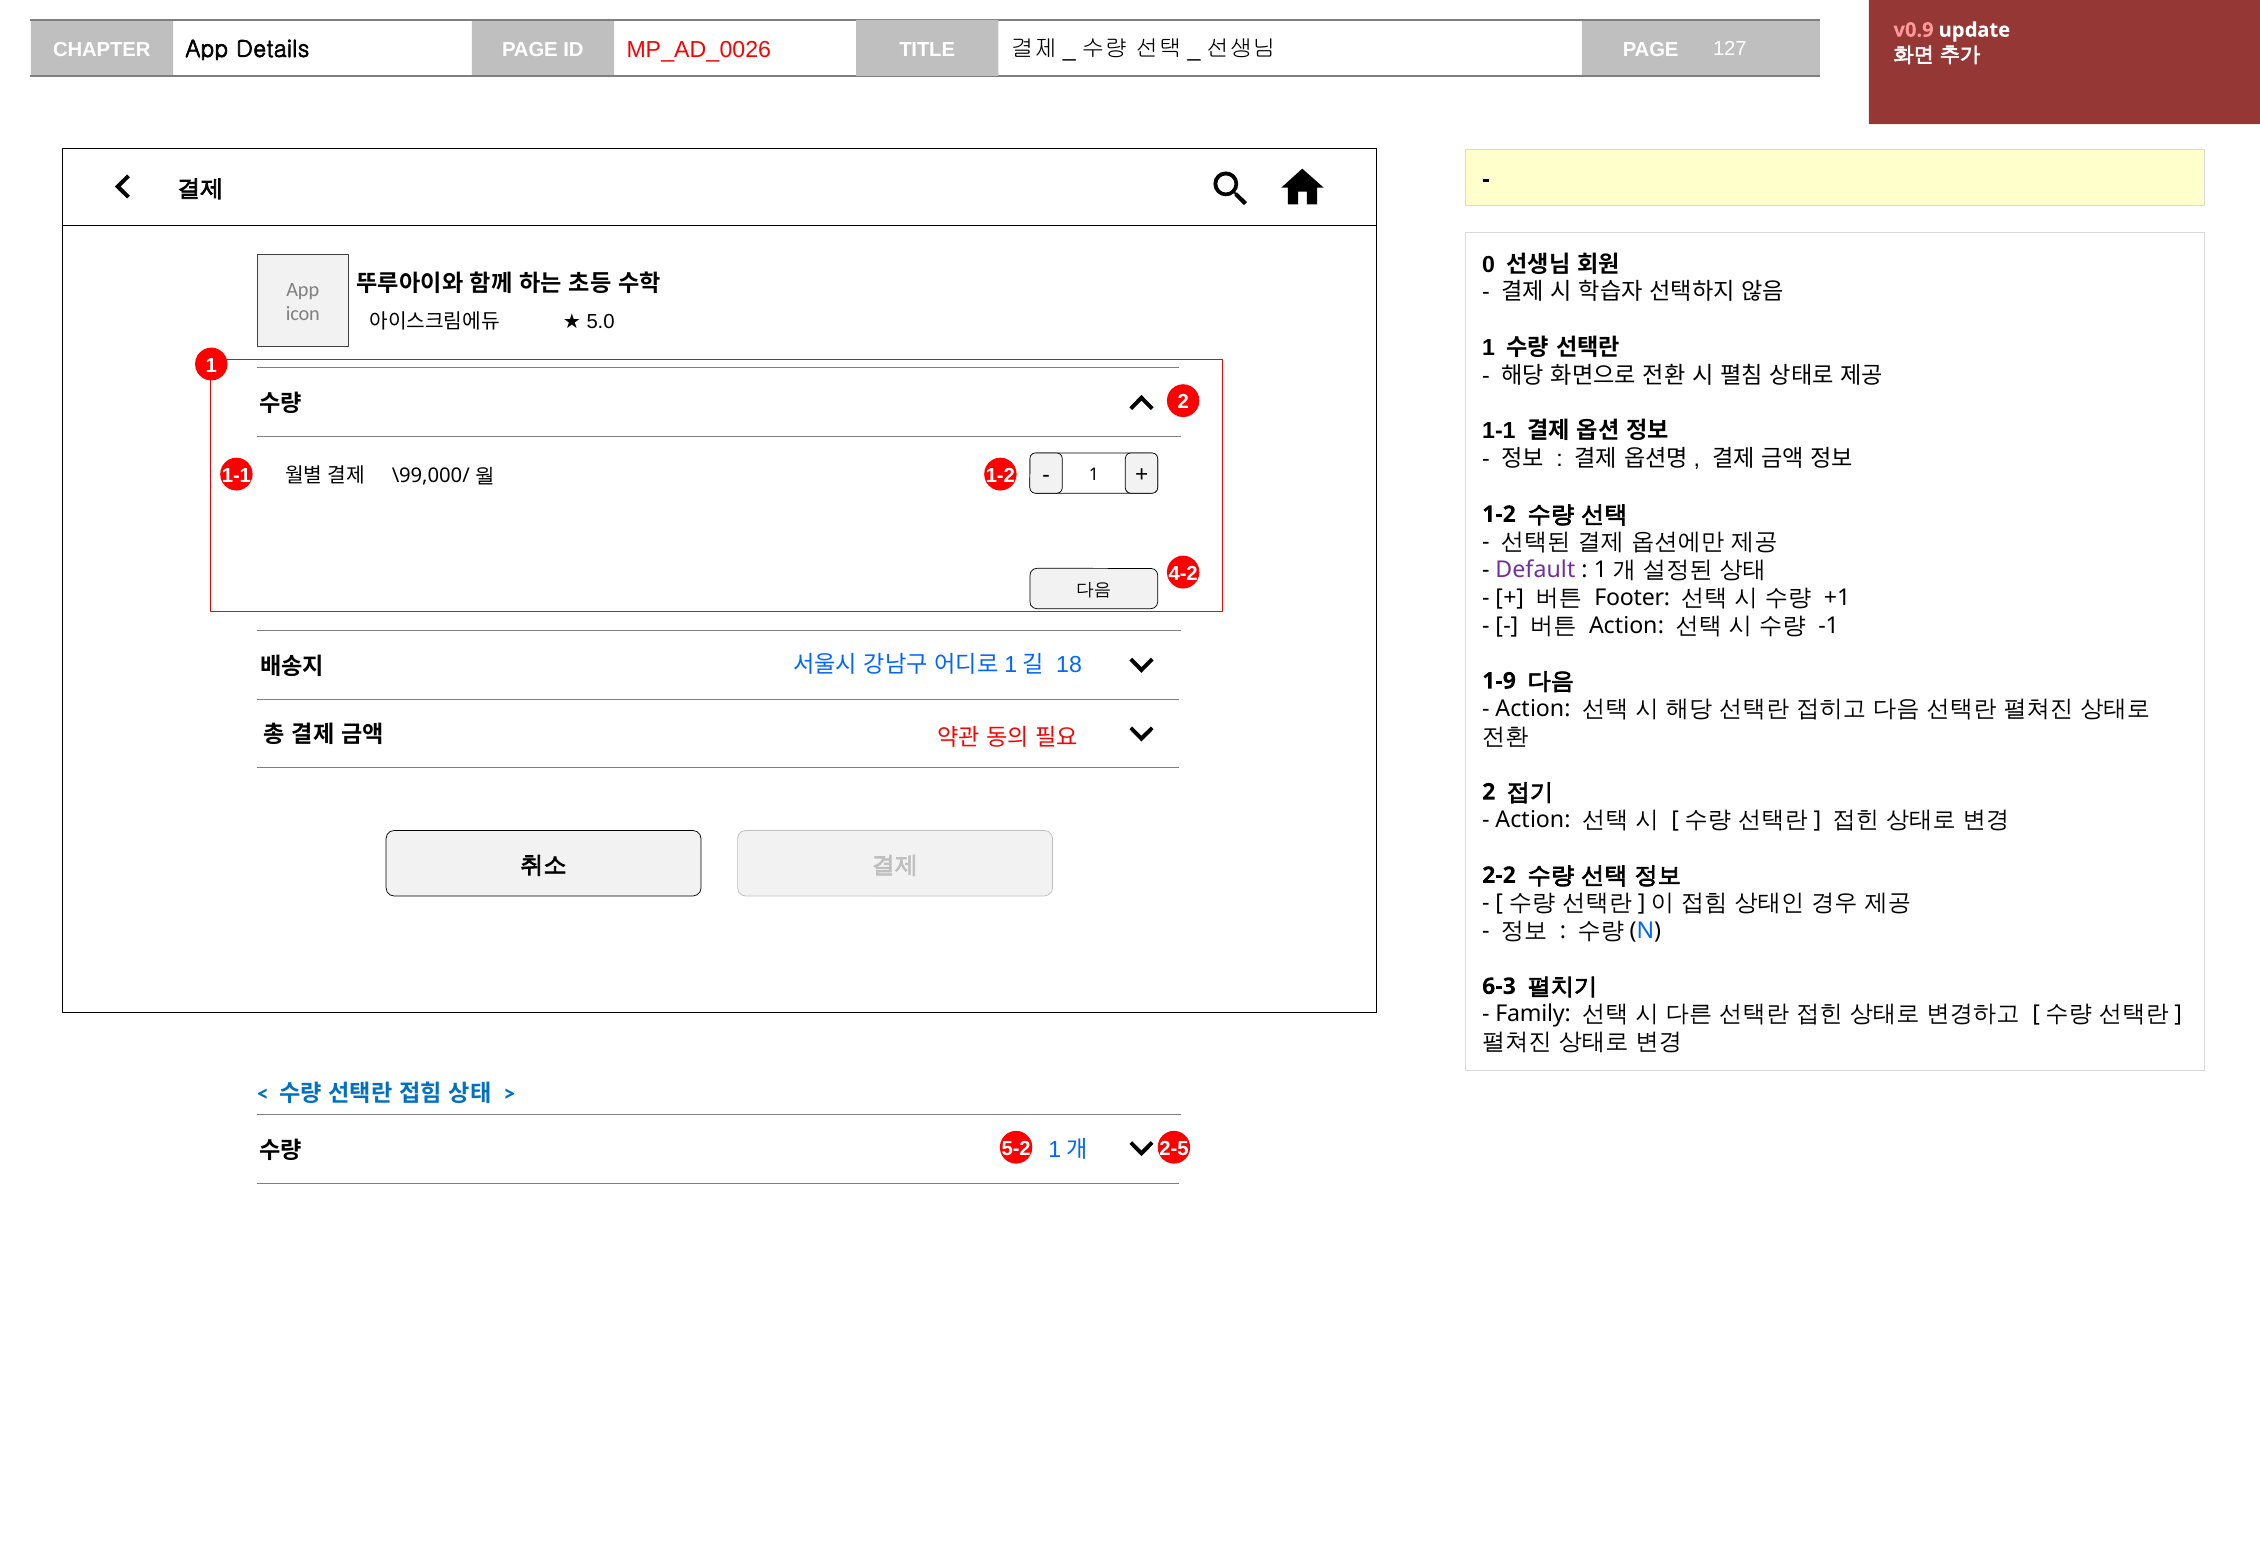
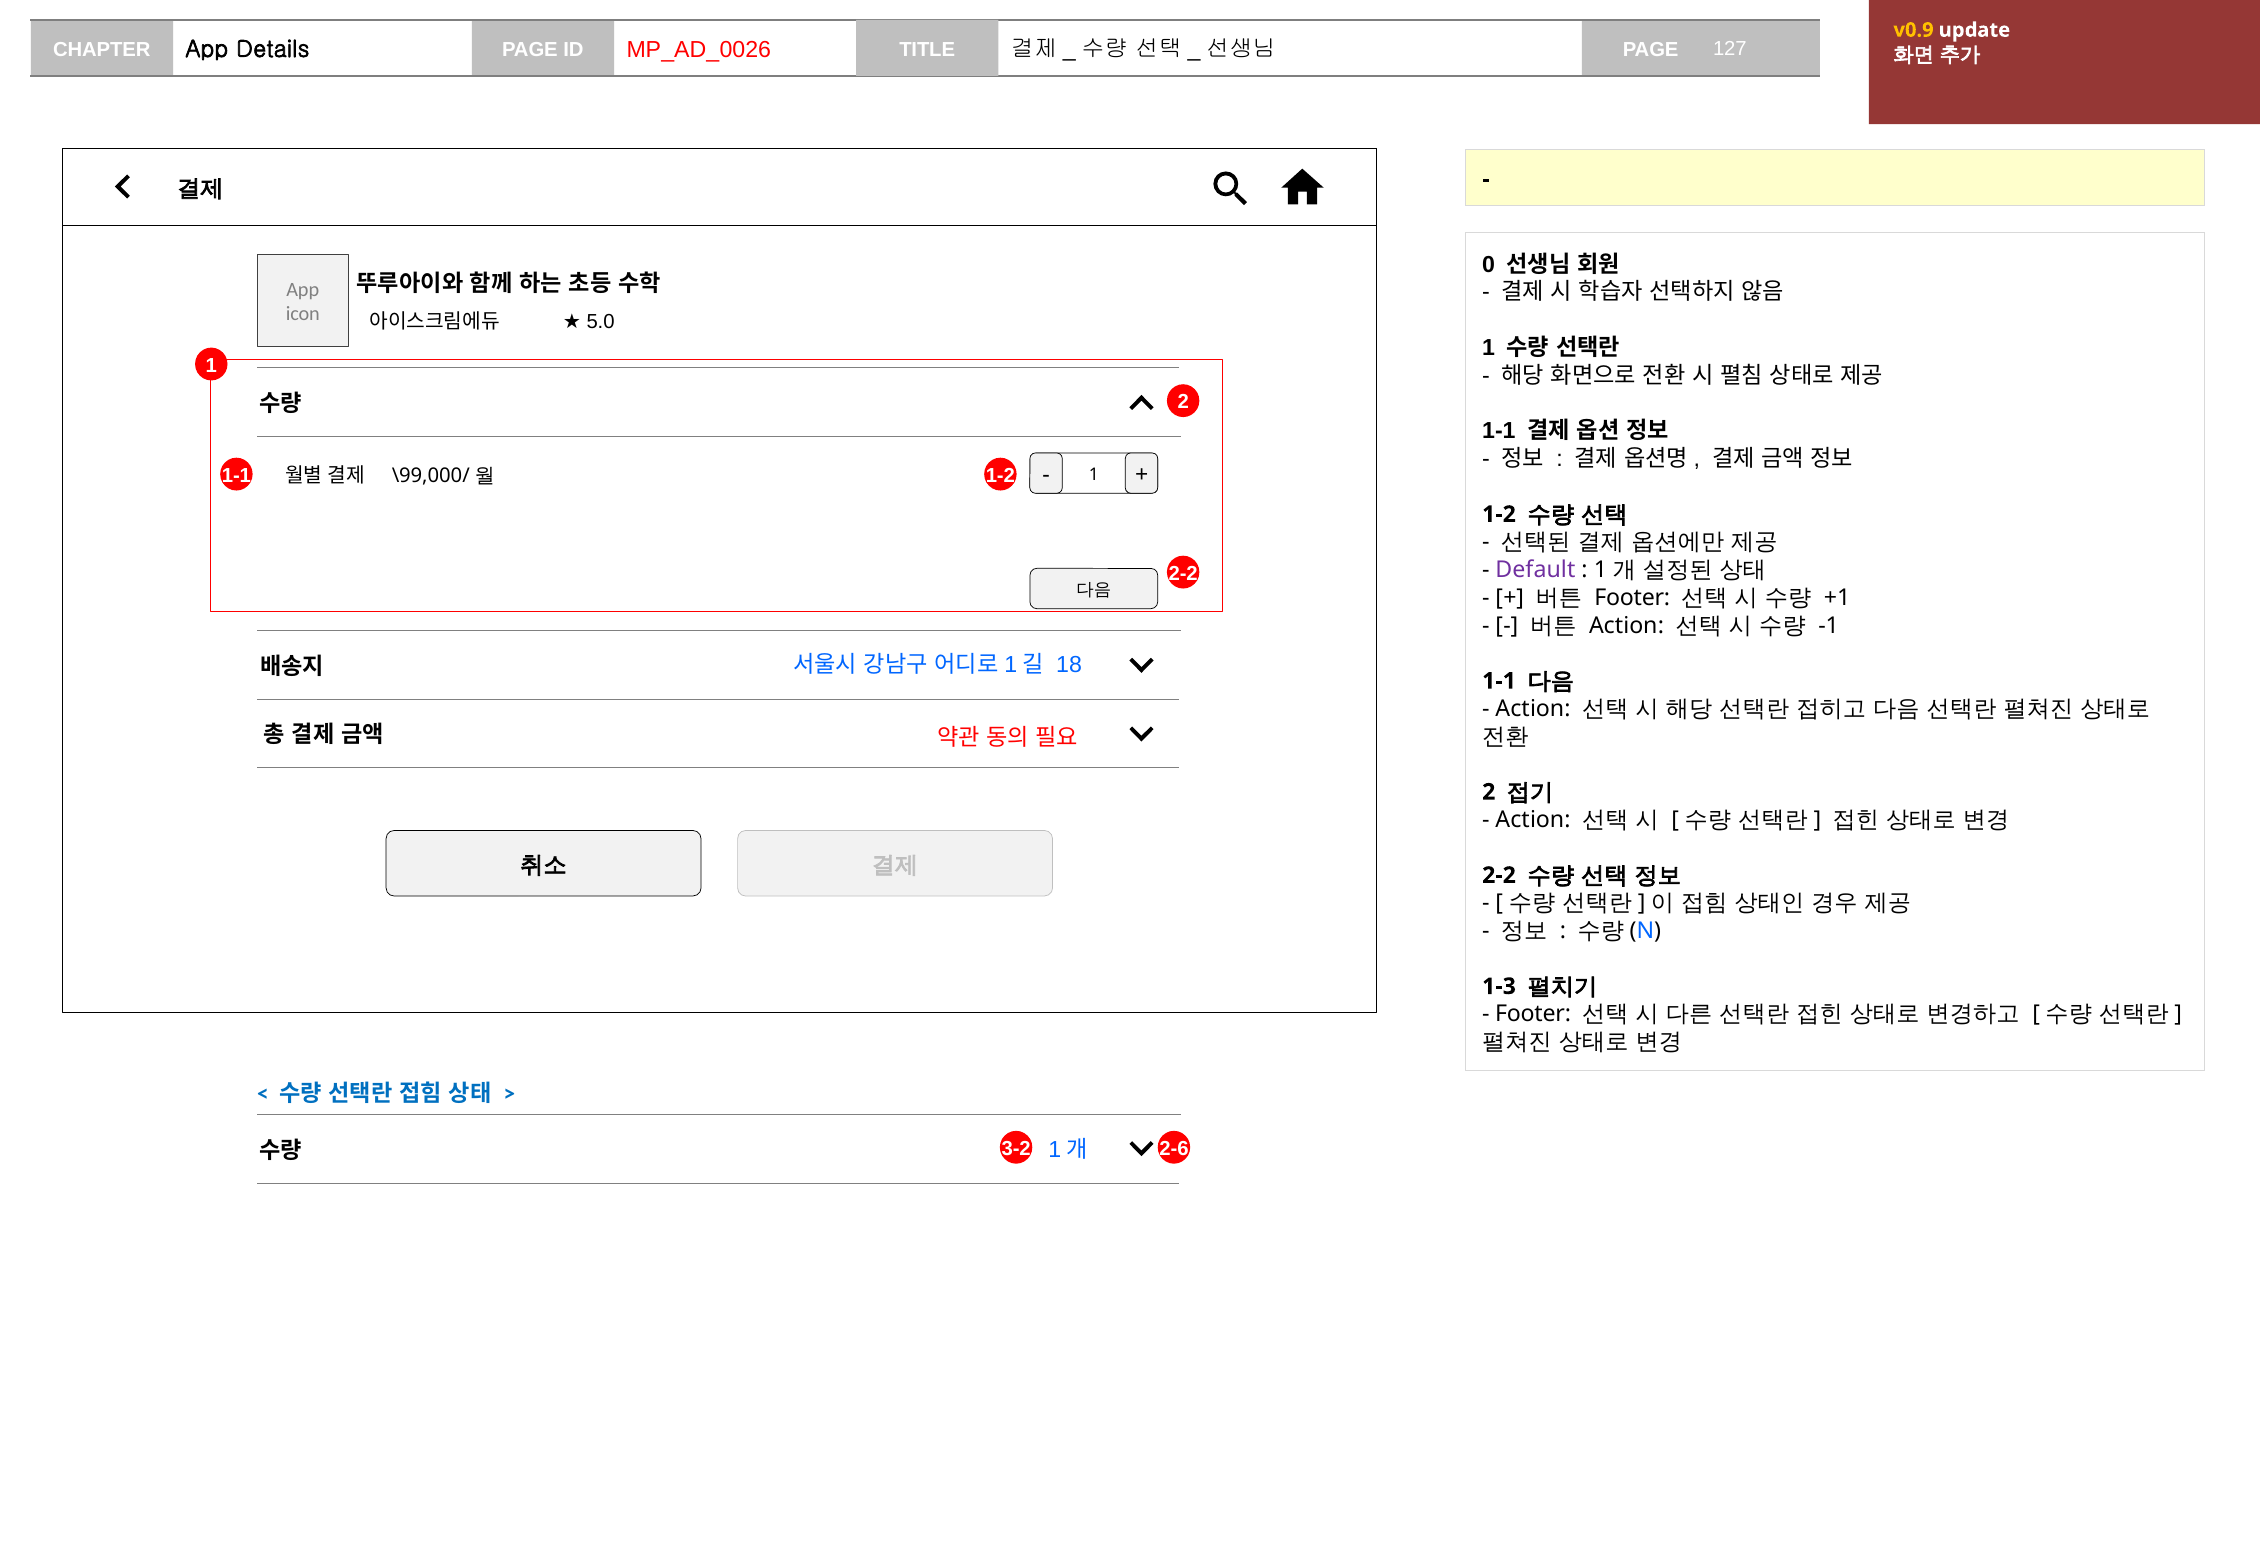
v0.9 colour: pink -> yellow (1914, 30)
4-2: 4-2 -> 2-2 (1183, 573)
1-9: 1-9 -> 1-1 (1499, 681)
6-3: 6-3 -> 1-3 (1499, 986)
Family: Family -> Footer (1533, 1014)
5-2: 5-2 -> 3-2 (1016, 1148)
2-5: 2-5 -> 2-6 (1174, 1148)
